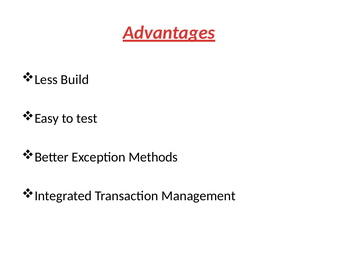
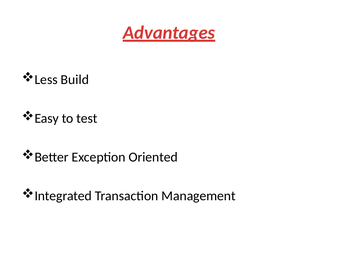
Methods: Methods -> Oriented (153, 157)
